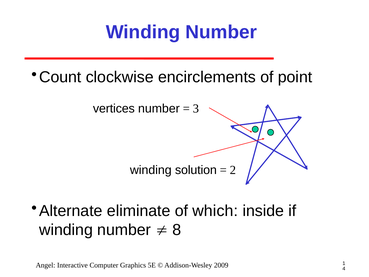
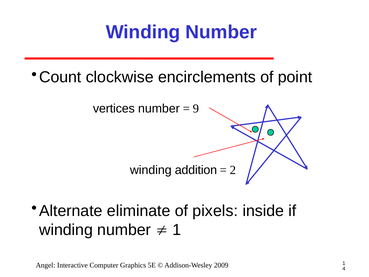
3: 3 -> 9 (196, 108)
solution: solution -> addition (196, 170)
which: which -> pixels (215, 211)
8: 8 -> 1 (177, 230)
